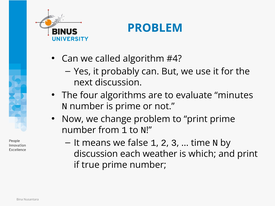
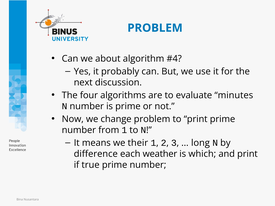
called: called -> about (108, 59)
false: false -> their (138, 143)
time: time -> long (200, 143)
discussion: discussion -> difference (96, 154)
